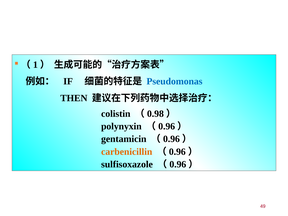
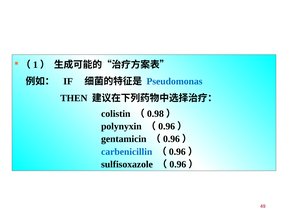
carbenicillin colour: orange -> blue (127, 152)
